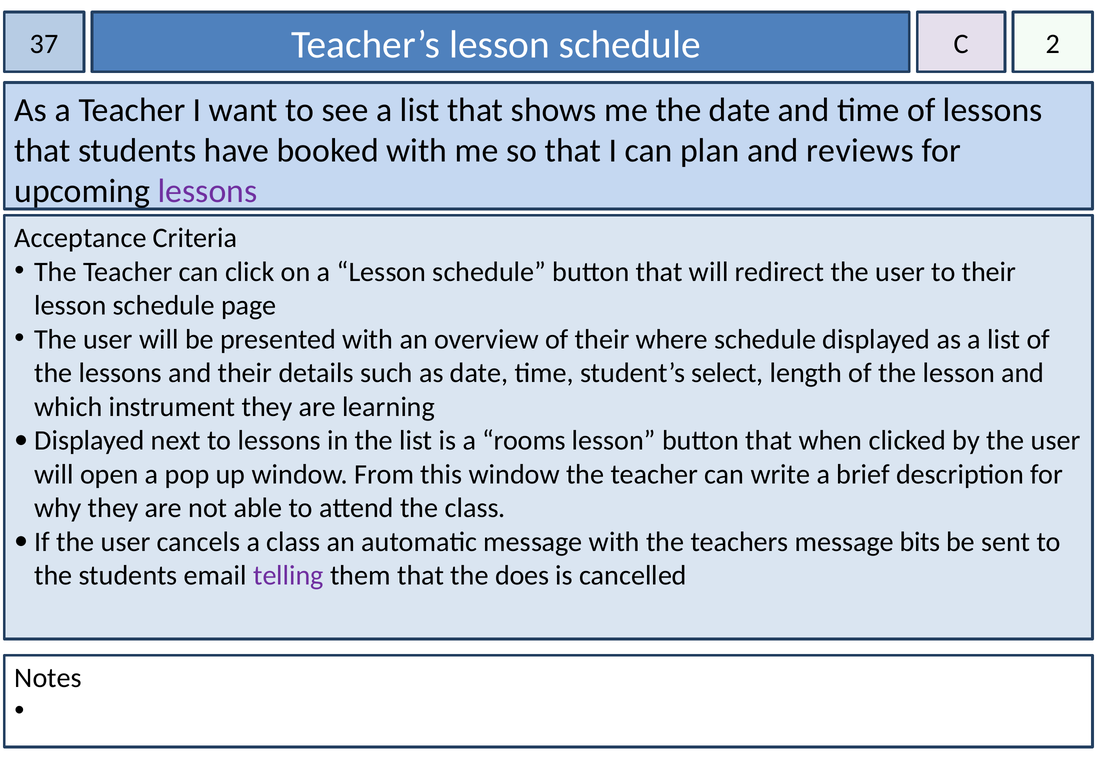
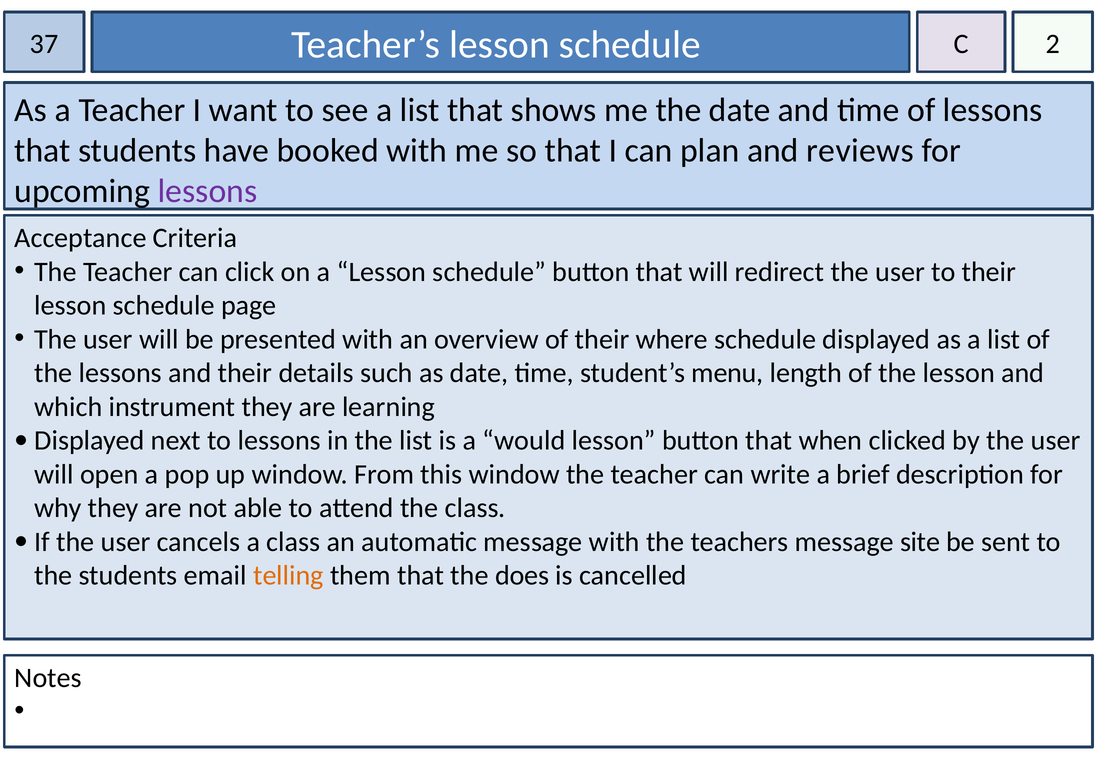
select: select -> menu (727, 373)
rooms: rooms -> would (524, 441)
bits: bits -> site (920, 542)
telling colour: purple -> orange (288, 576)
